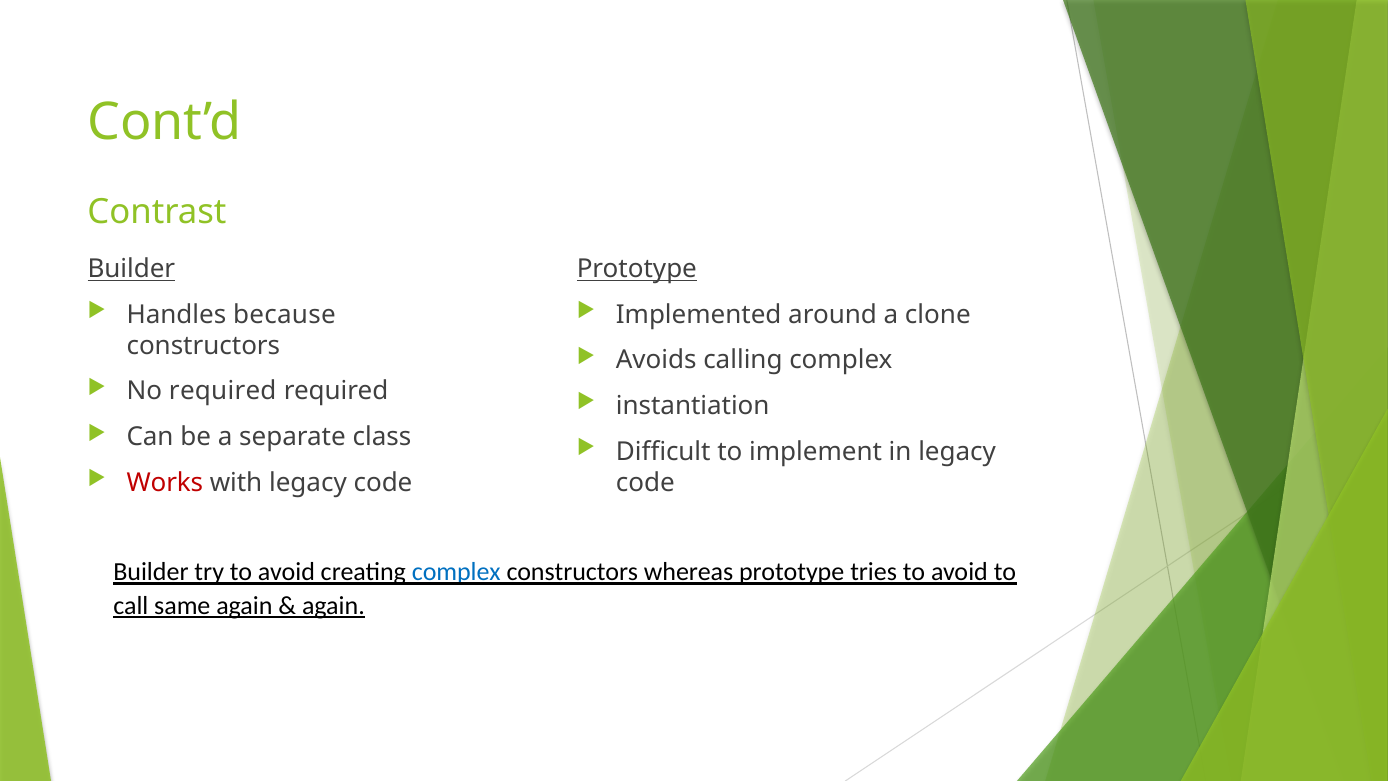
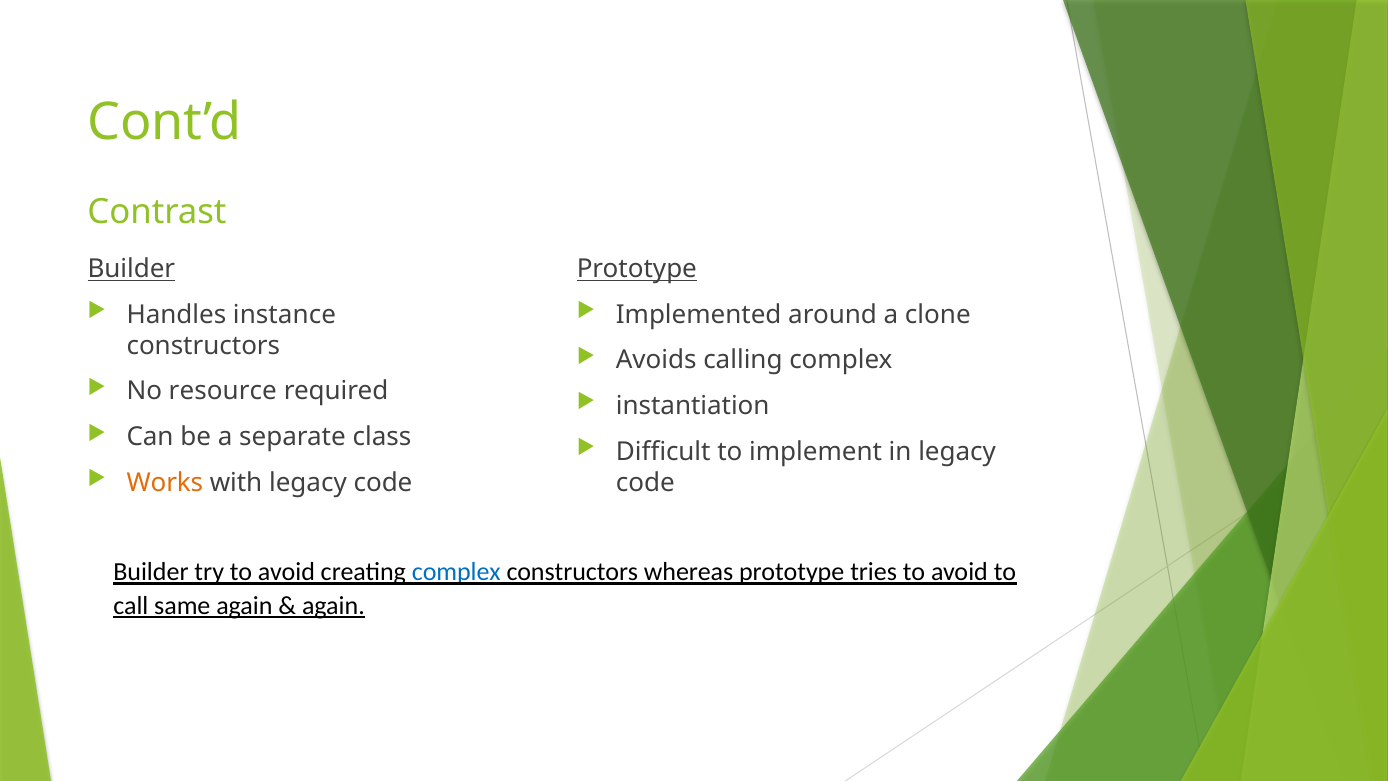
because: because -> instance (284, 314)
No required: required -> resource (223, 391)
Works colour: red -> orange (165, 483)
